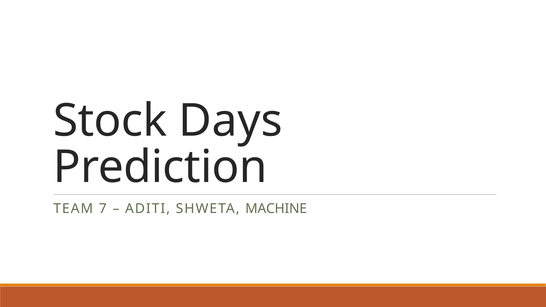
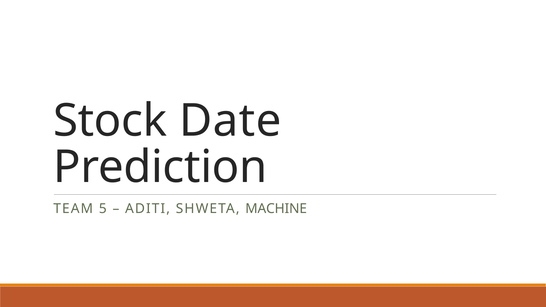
Days: Days -> Date (230, 121)
7: 7 -> 5 (103, 209)
